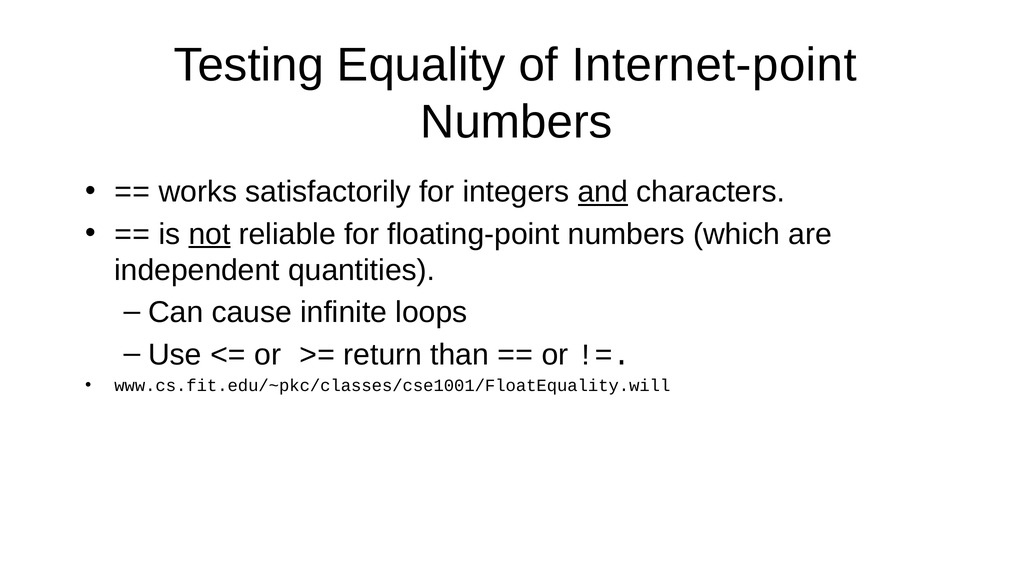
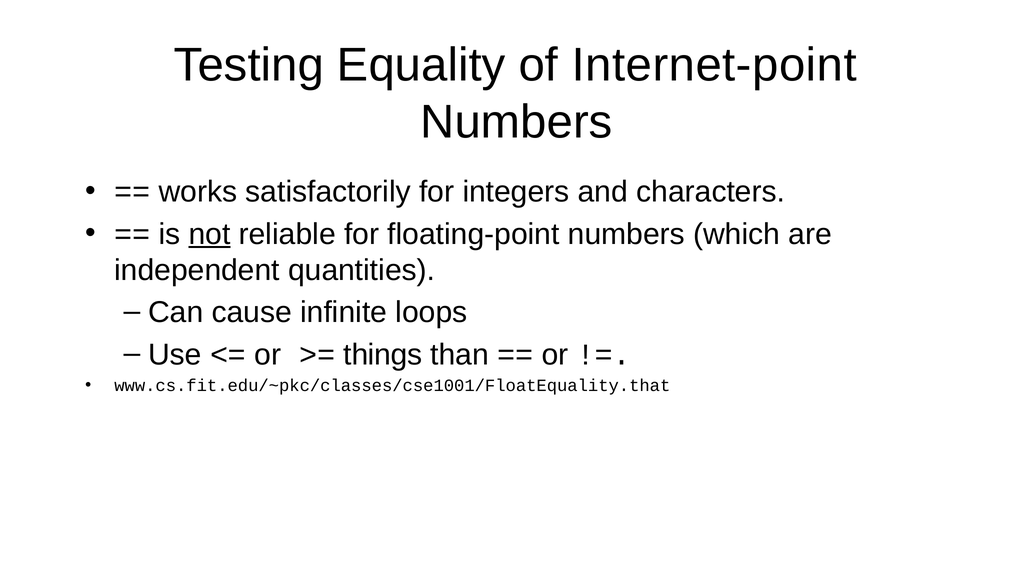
and underline: present -> none (603, 192)
return: return -> things (383, 355)
www.cs.fit.edu/~pkc/classes/cse1001/FloatEquality.will: www.cs.fit.edu/~pkc/classes/cse1001/FloatEquality.will -> www.cs.fit.edu/~pkc/classes/cse1001/FloatEquality.that (392, 386)
